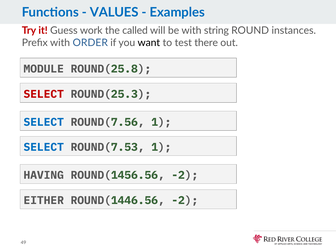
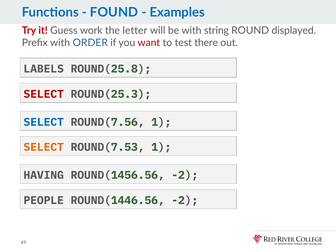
VALUES: VALUES -> FOUND (114, 12)
called: called -> letter (135, 31)
instances: instances -> displayed (294, 31)
want colour: black -> red (149, 43)
MODULE: MODULE -> LABELS (44, 69)
SELECT colour: blue -> orange (44, 147)
EITHER: EITHER -> PEOPLE (44, 200)
